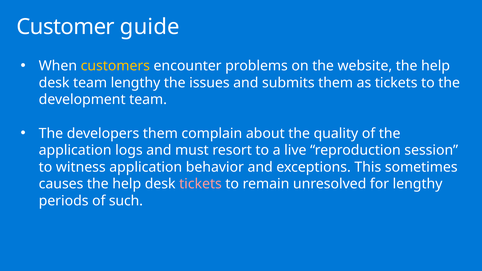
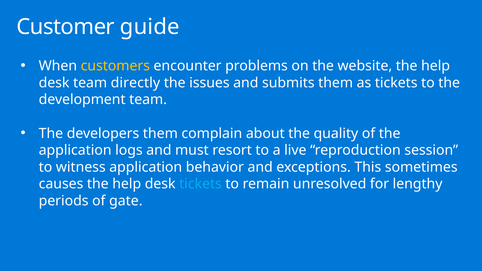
team lengthy: lengthy -> directly (135, 83)
tickets colour: pink -> light blue (200, 184)
such: such -> gate (126, 201)
